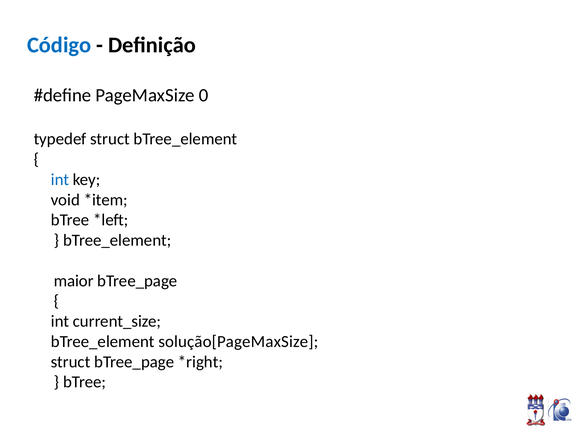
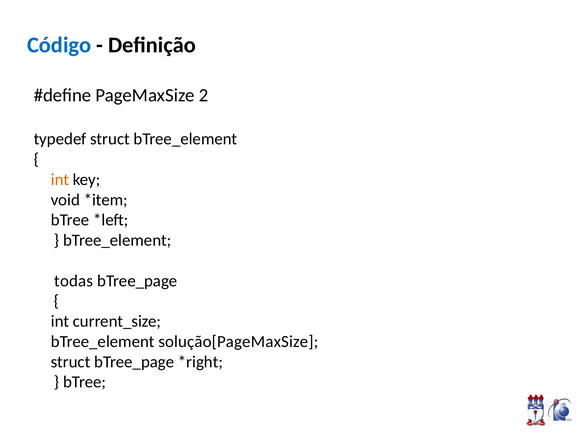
0: 0 -> 2 (203, 95)
int colour: blue -> orange (60, 180)
maior: maior -> todas (74, 281)
